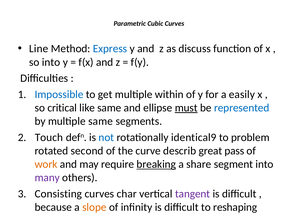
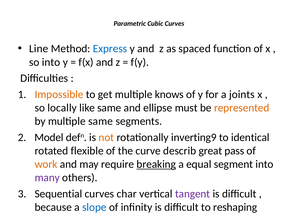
discuss: discuss -> spaced (195, 49)
Impossible colour: blue -> orange (59, 94)
within: within -> knows (169, 94)
easily: easily -> joints (242, 94)
critical: critical -> locally (62, 108)
must underline: present -> none (186, 108)
represented colour: blue -> orange (242, 108)
Touch: Touch -> Model (49, 137)
not colour: blue -> orange (106, 137)
identical9: identical9 -> inverting9 (194, 137)
problem: problem -> identical (250, 137)
second: second -> flexible (87, 150)
share: share -> equal (199, 164)
Consisting: Consisting -> Sequential (58, 193)
slope colour: orange -> blue (94, 207)
